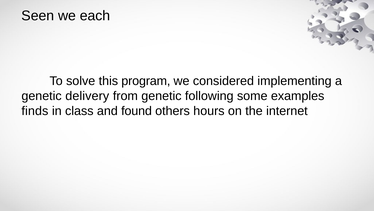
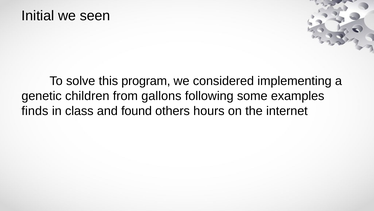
Seen: Seen -> Initial (38, 16)
each: each -> seen (95, 16)
delivery: delivery -> children (87, 96)
from genetic: genetic -> gallons (161, 96)
